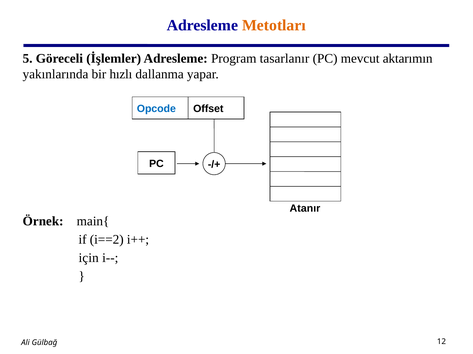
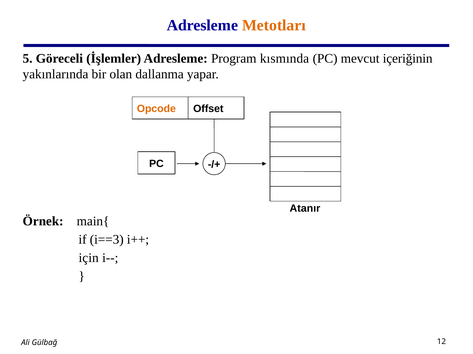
tasarlanır: tasarlanır -> kısmında (284, 59)
aktarımın: aktarımın -> içeriğinin (408, 59)
hızlı: hızlı -> olan (121, 74)
Opcode colour: blue -> orange (156, 109)
i==2: i==2 -> i==3 (107, 240)
